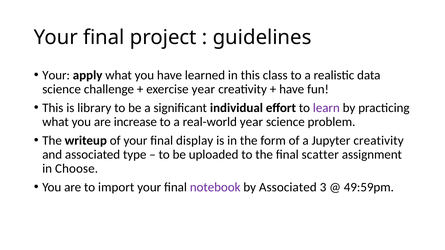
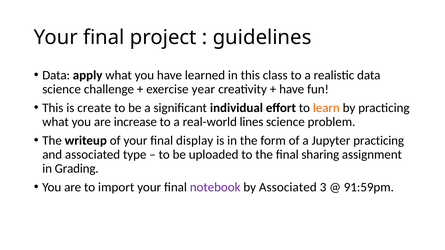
Your: Your -> Data (56, 75)
library: library -> create (94, 108)
learn colour: purple -> orange (326, 108)
real-world year: year -> lines (252, 122)
Jupyter creativity: creativity -> practicing (379, 141)
scatter: scatter -> sharing (320, 155)
Choose: Choose -> Grading (77, 169)
49:59pm: 49:59pm -> 91:59pm (369, 187)
